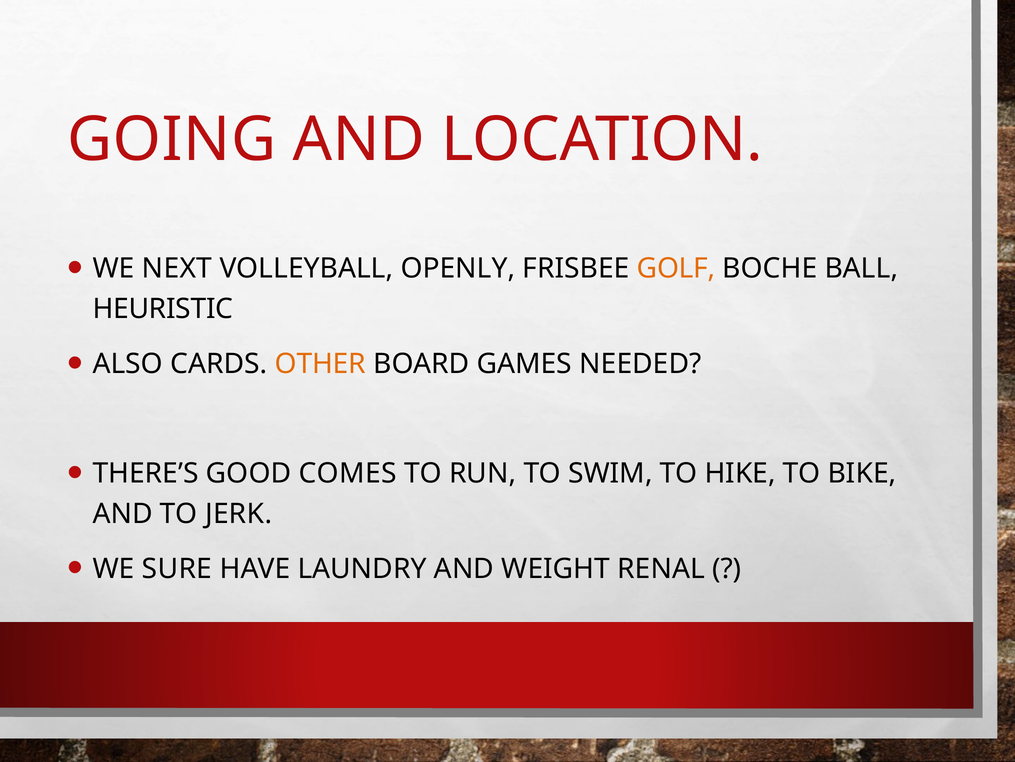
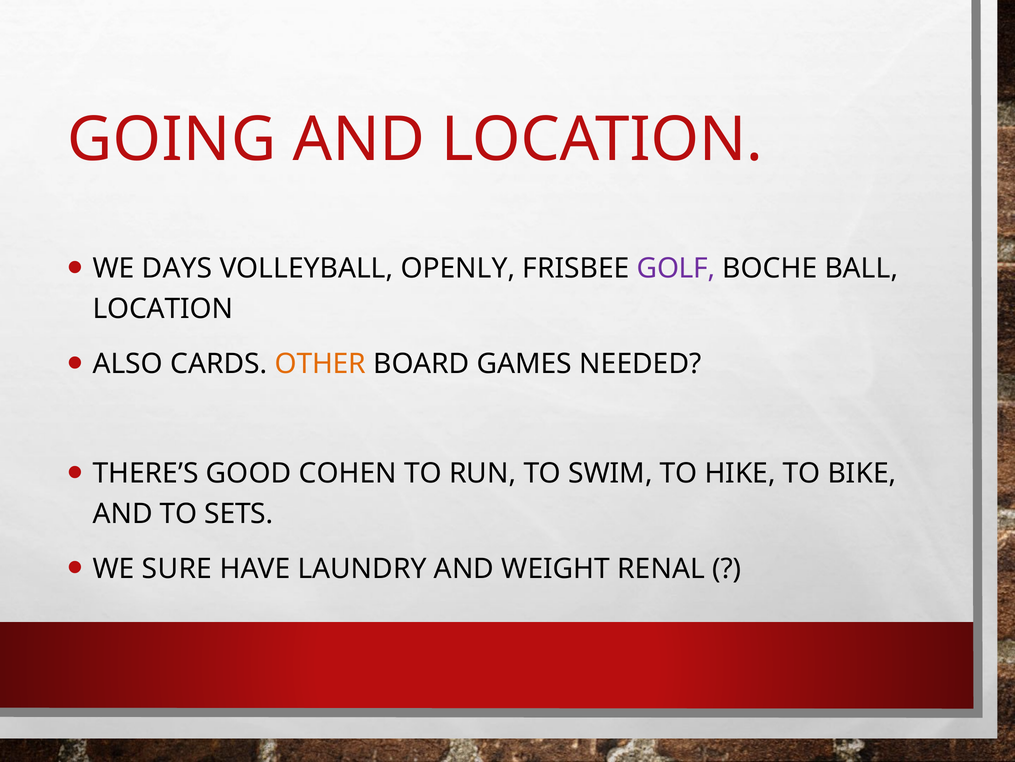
NEXT: NEXT -> DAYS (177, 268)
GOLF colour: orange -> purple (676, 268)
HEURISTIC: HEURISTIC -> LOCATION (163, 309)
COMES: COMES -> COHEN (348, 473)
JERK: JERK -> SETS (239, 513)
